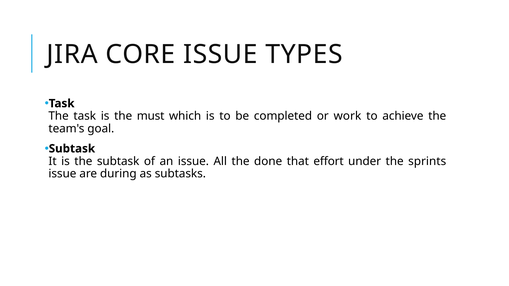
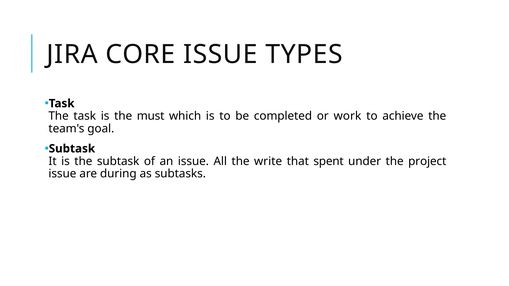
done: done -> write (268, 161)
effort: effort -> spent (329, 161)
sprints: sprints -> project (427, 161)
